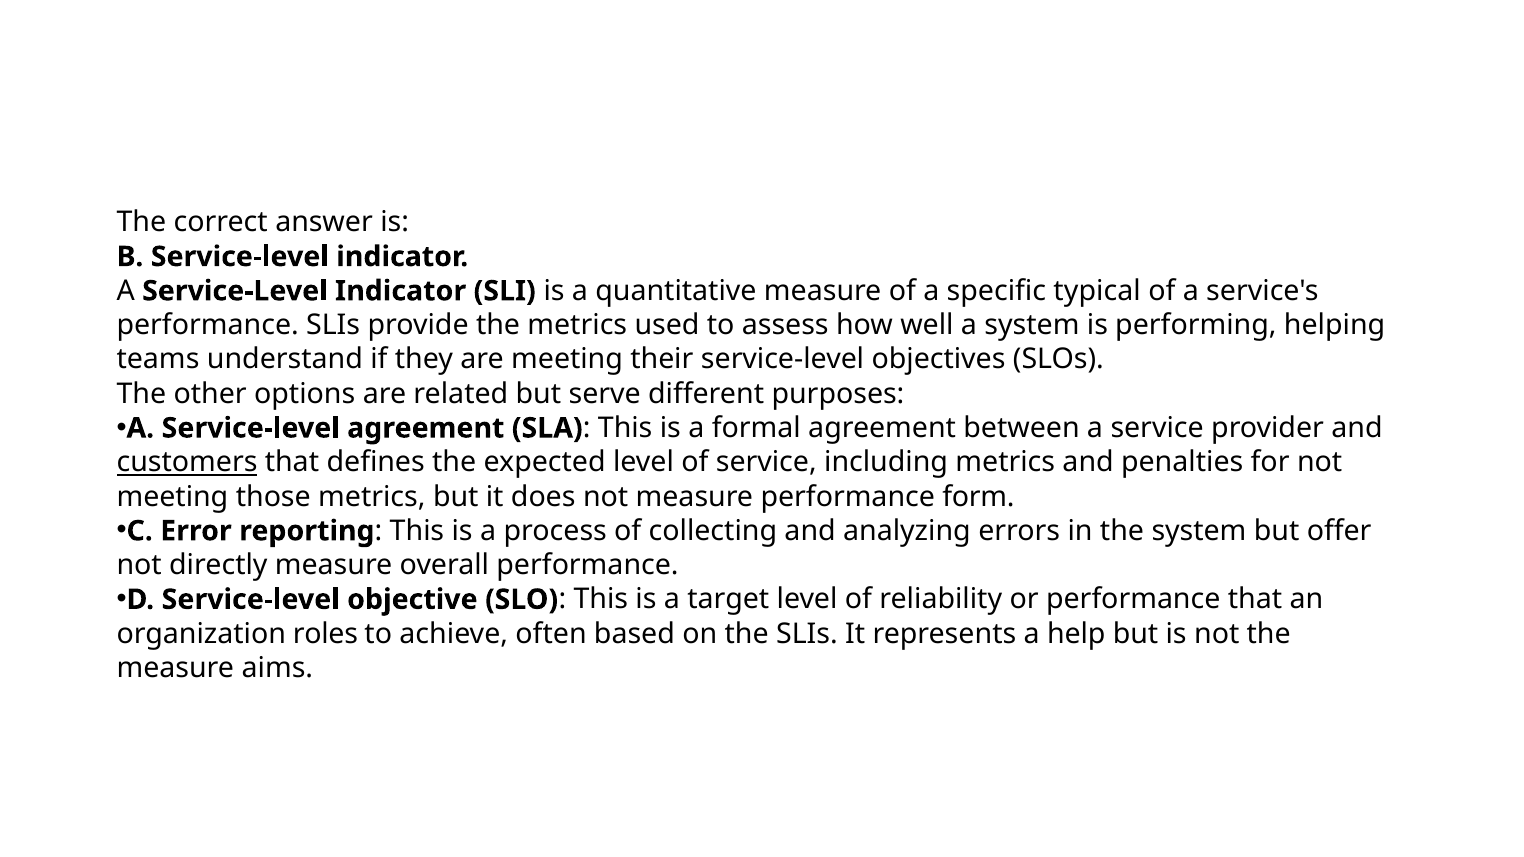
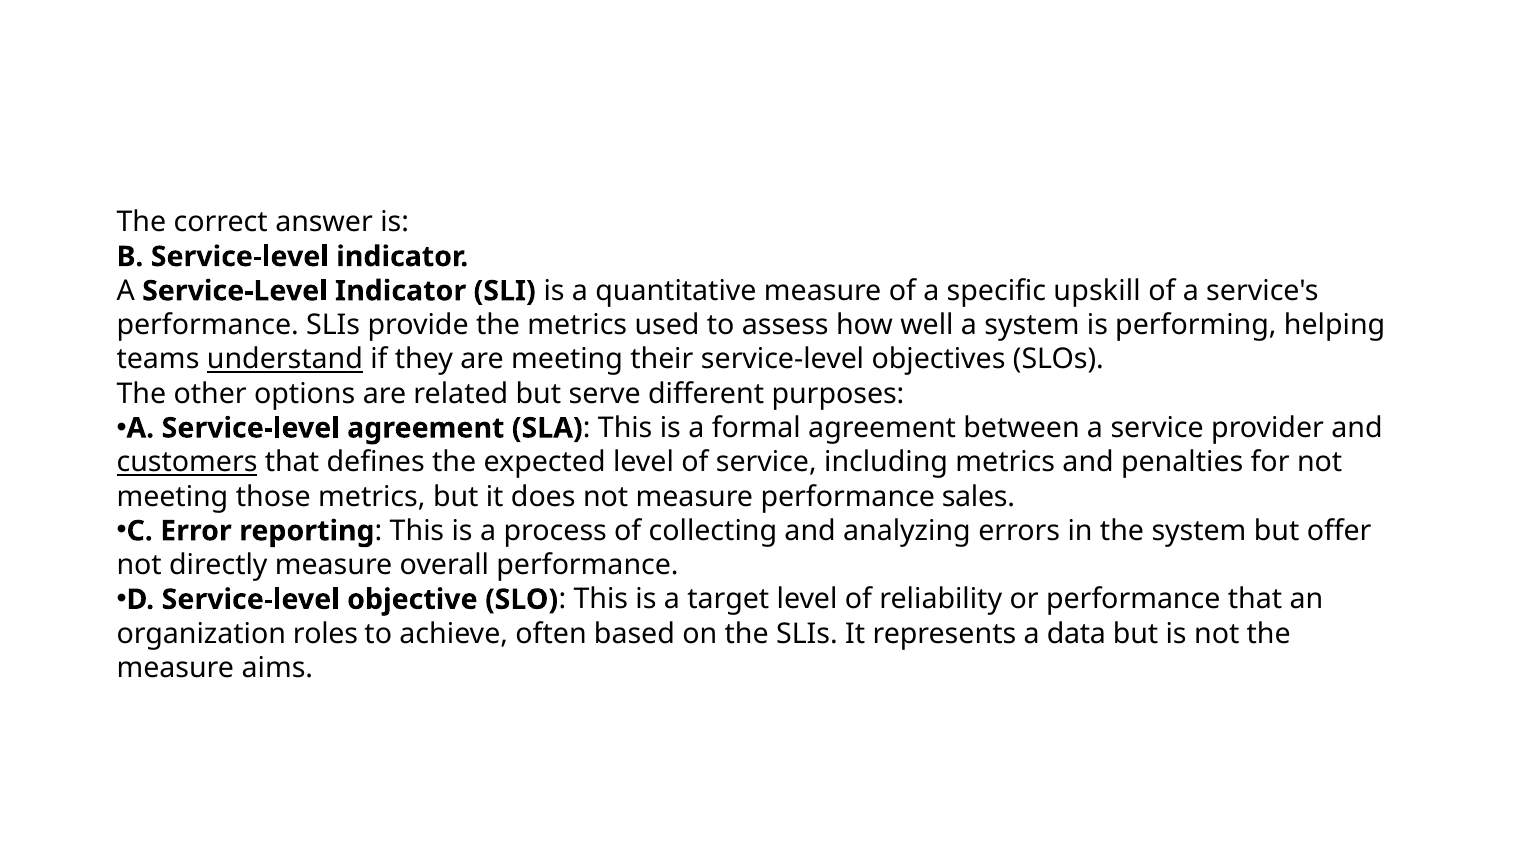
typical: typical -> upskill (1097, 291)
understand underline: none -> present (285, 360)
form: form -> sales (978, 497)
help: help -> data (1076, 634)
